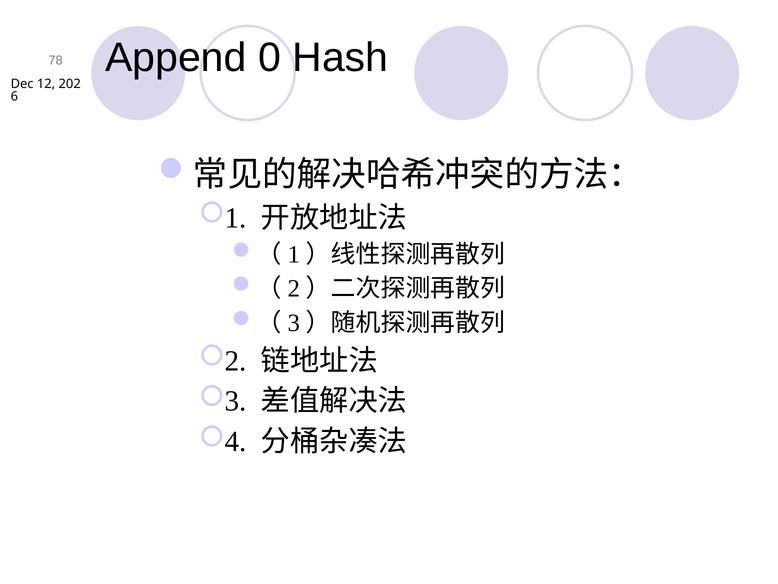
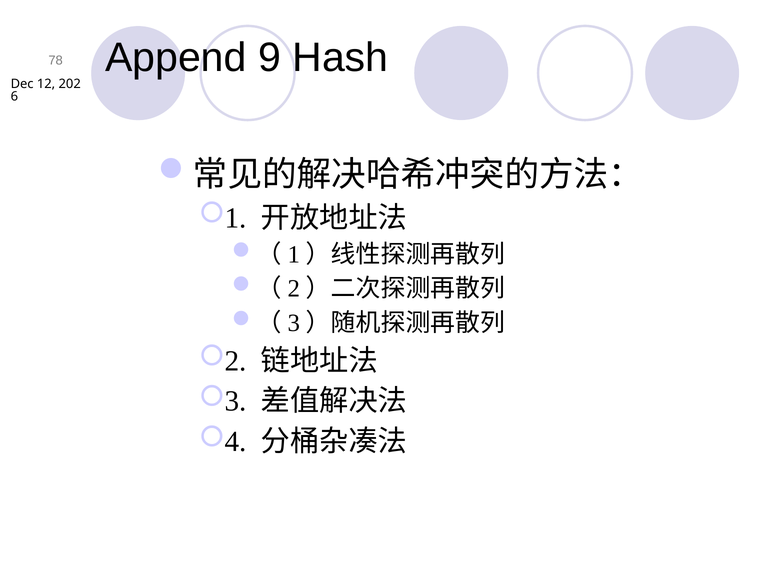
0: 0 -> 9 (270, 58)
